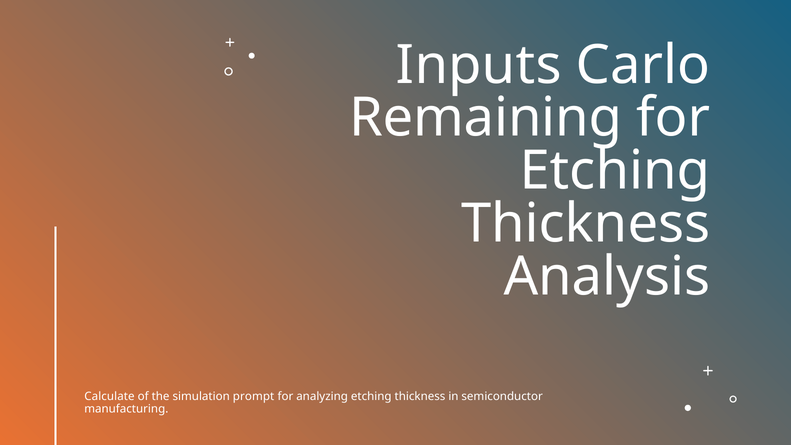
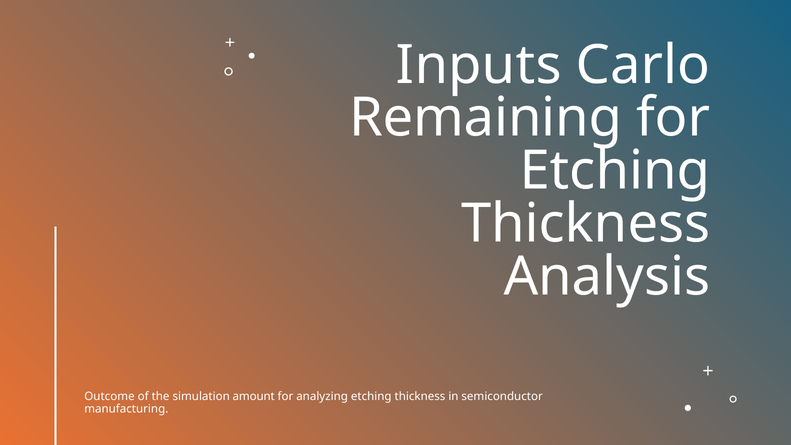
Calculate: Calculate -> Outcome (109, 397)
prompt: prompt -> amount (254, 397)
